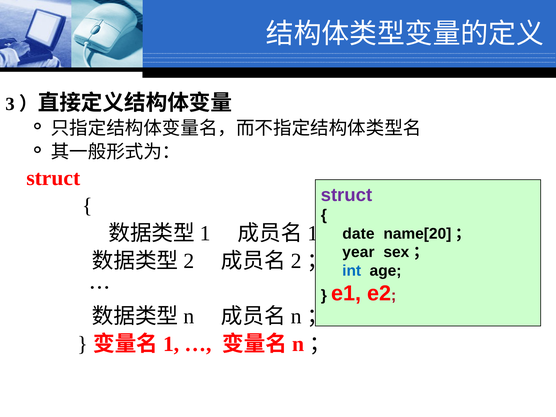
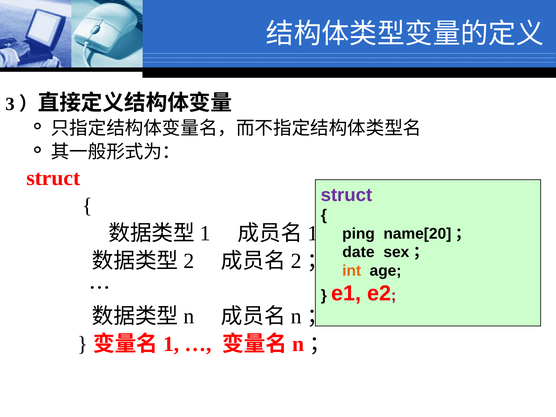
date: date -> ping (359, 234)
year: year -> date (358, 252)
int colour: blue -> orange (352, 271)
